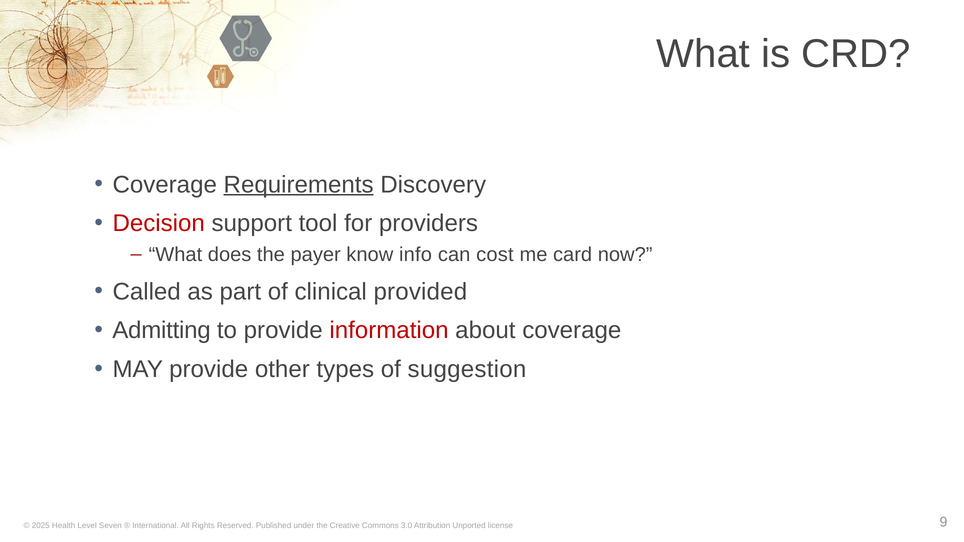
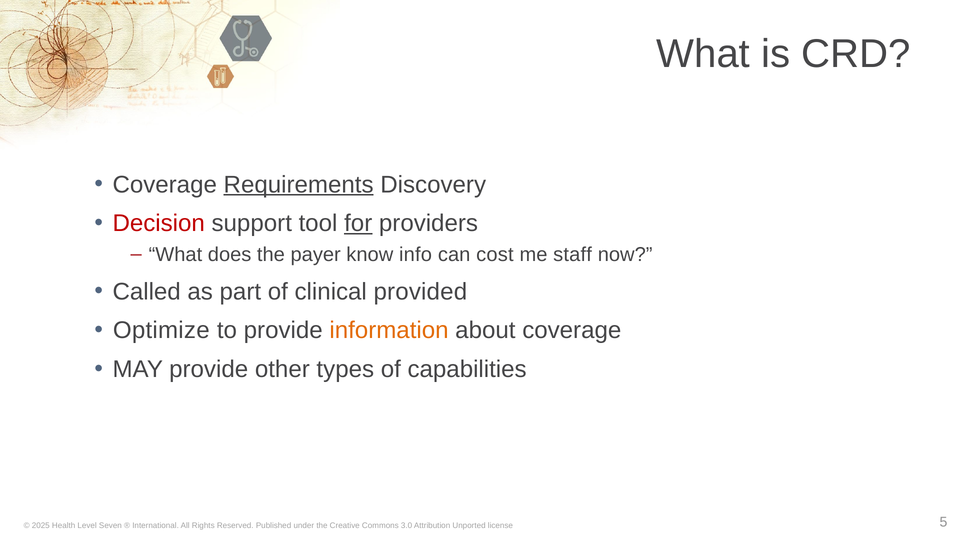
for underline: none -> present (358, 224)
card: card -> staff (573, 255)
Admitting: Admitting -> Optimize (161, 331)
information colour: red -> orange (389, 331)
suggestion: suggestion -> capabilities (467, 370)
9: 9 -> 5 (944, 523)
